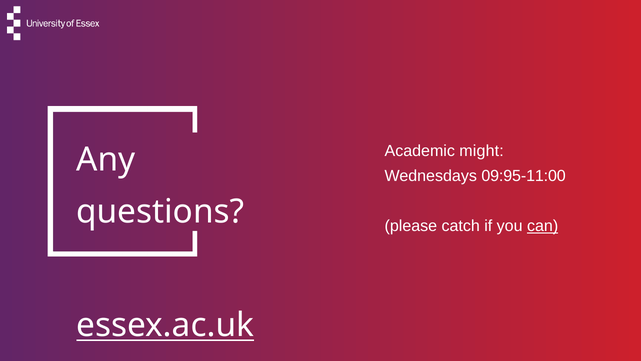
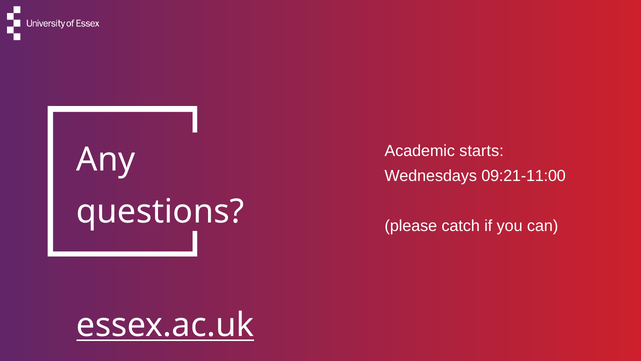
might: might -> starts (482, 151)
09:95-11:00: 09:95-11:00 -> 09:21-11:00 (524, 176)
can underline: present -> none (543, 226)
